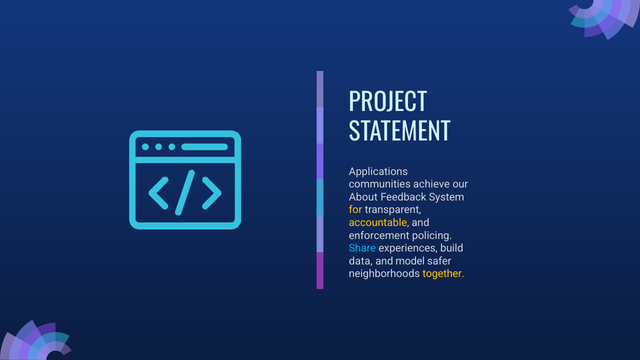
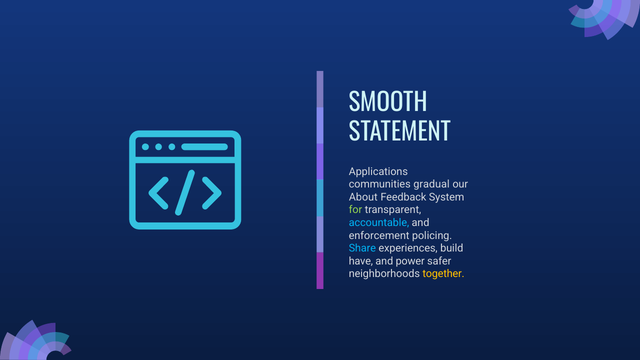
PROJECT: PROJECT -> SMOOTH (388, 103)
achieve: achieve -> gradual (432, 184)
for colour: yellow -> light green (355, 210)
accountable colour: yellow -> light blue (379, 223)
data: data -> have (361, 261)
model: model -> power (410, 261)
